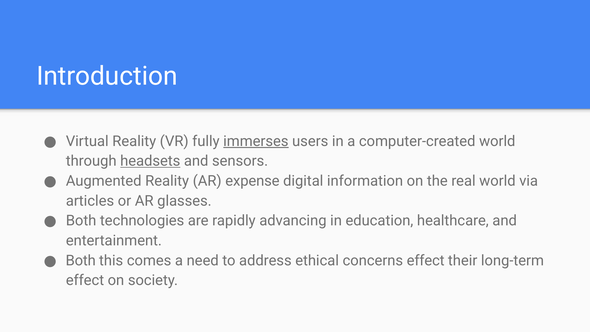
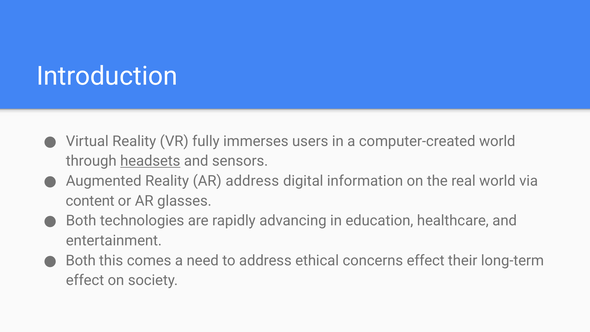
immerses underline: present -> none (256, 141)
AR expense: expense -> address (252, 181)
articles: articles -> content (90, 201)
